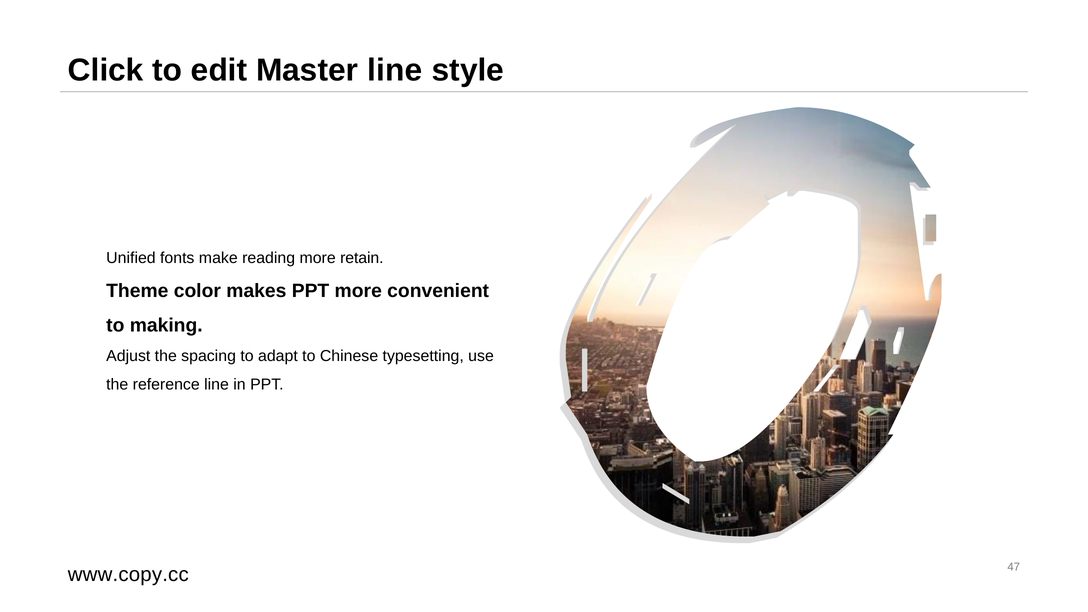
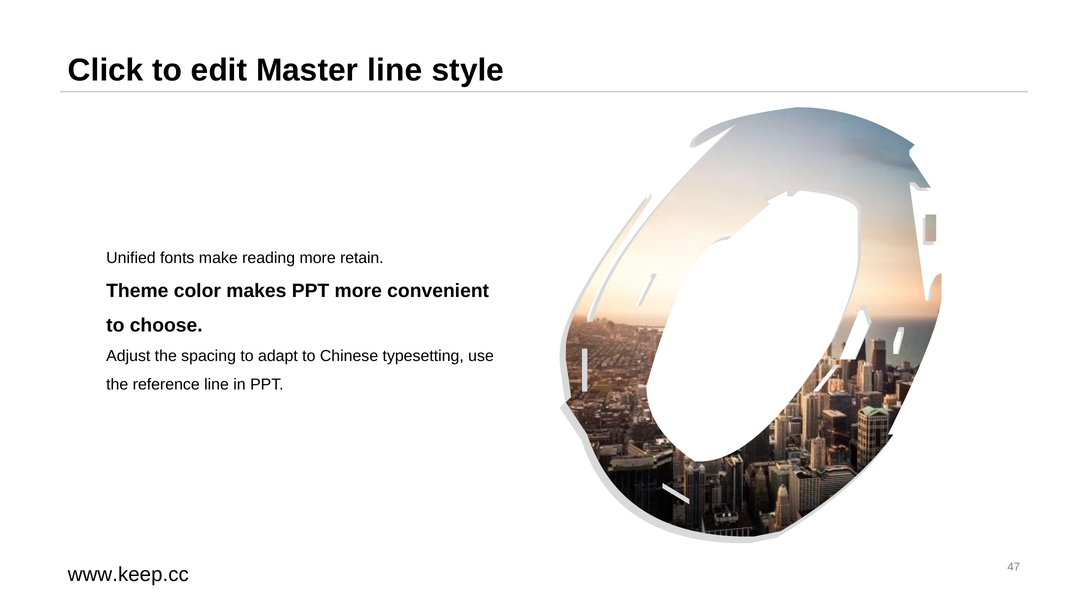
making: making -> choose (166, 326)
www.copy.cc: www.copy.cc -> www.keep.cc (128, 575)
